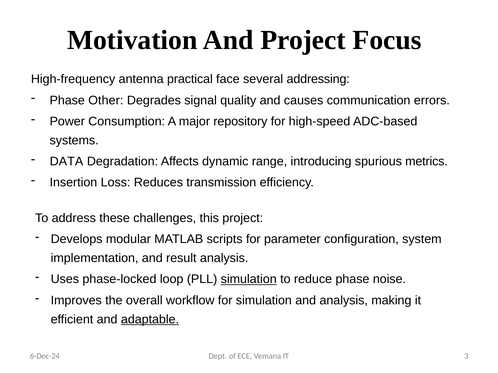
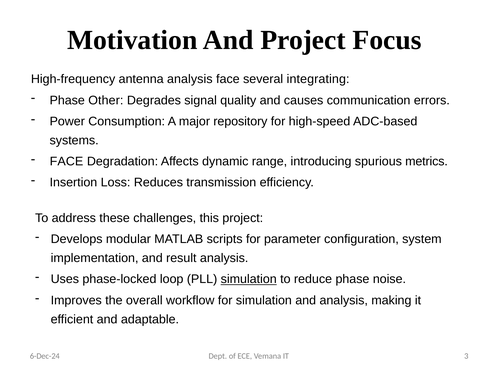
antenna practical: practical -> analysis (190, 79)
addressing: addressing -> integrating (318, 79)
DATA: DATA -> FACE (66, 162)
adaptable underline: present -> none (150, 320)
